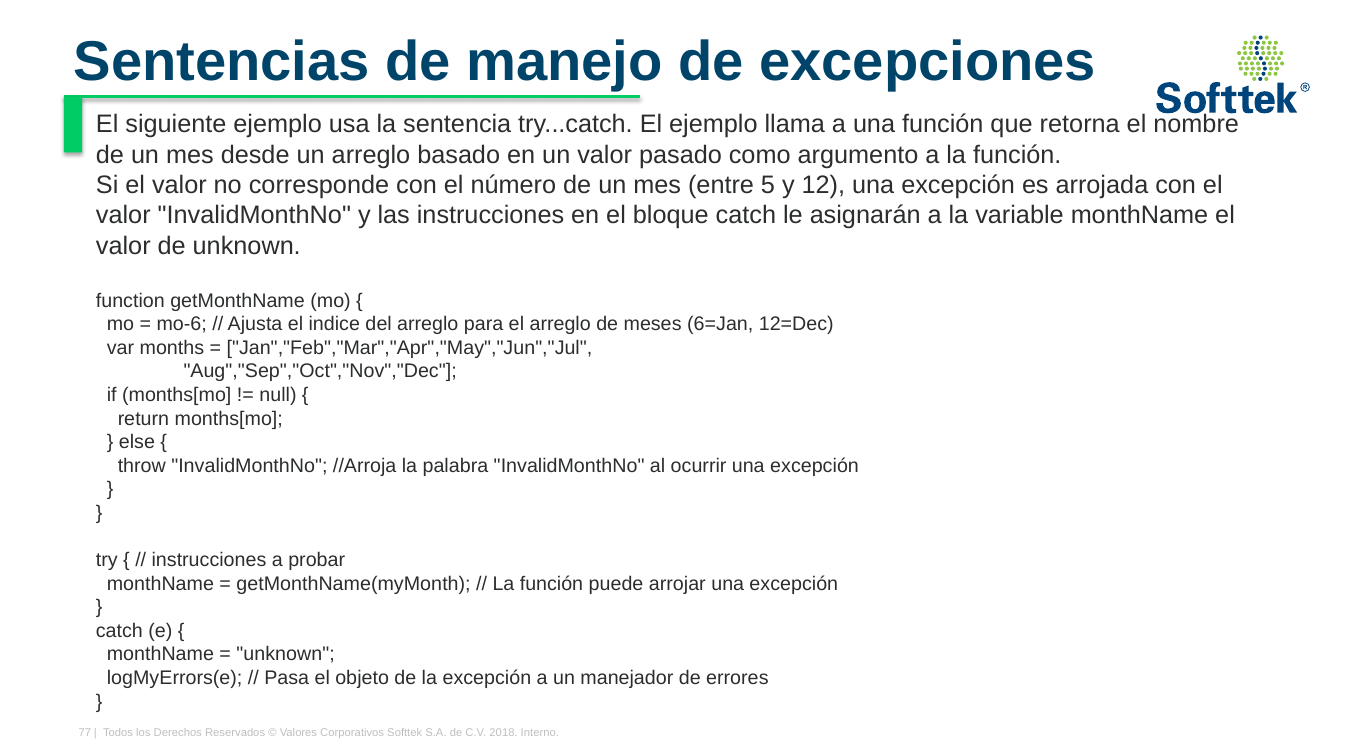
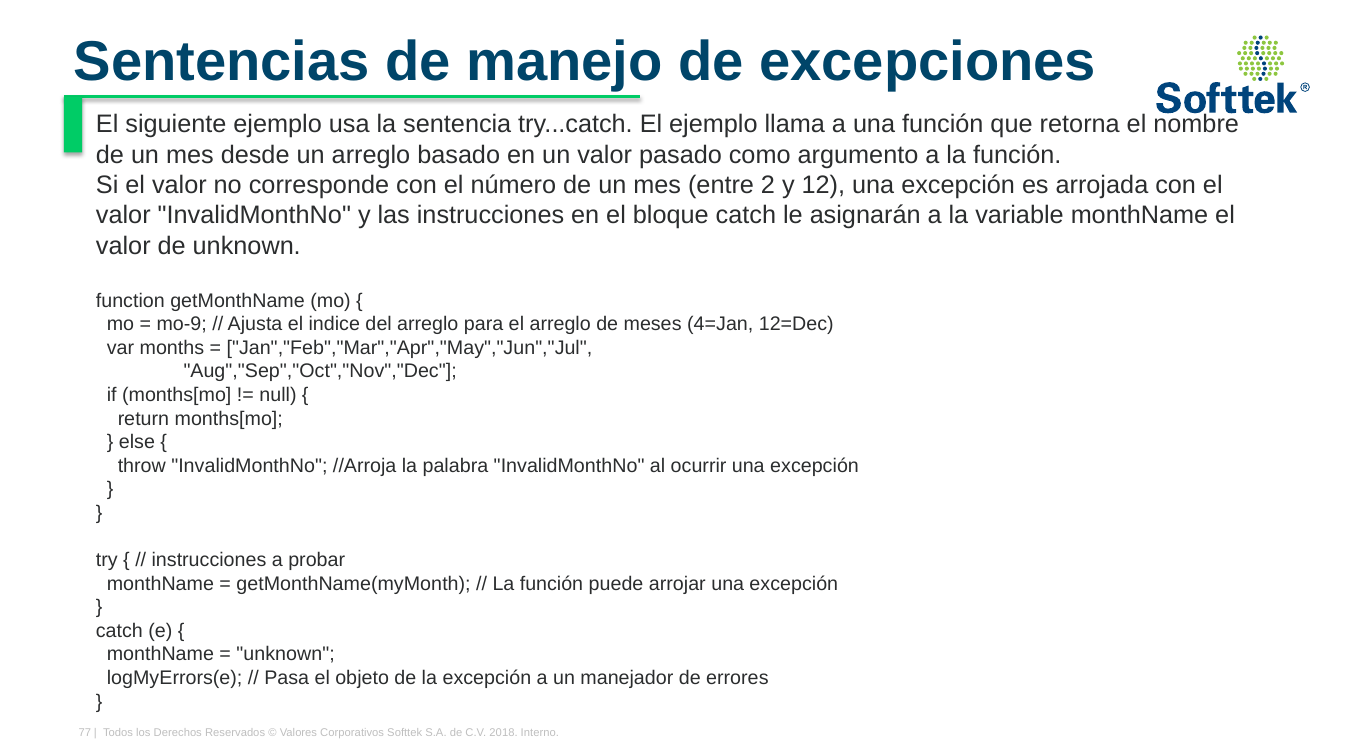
5: 5 -> 2 (768, 185)
mo-6: mo-6 -> mo-9 (182, 324)
6=Jan: 6=Jan -> 4=Jan (720, 324)
